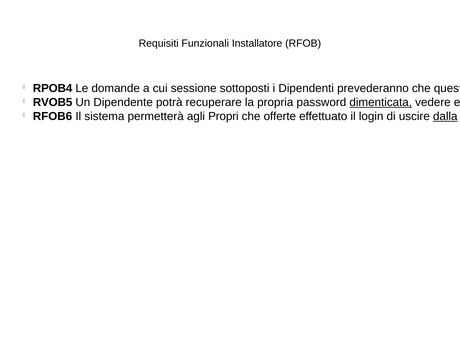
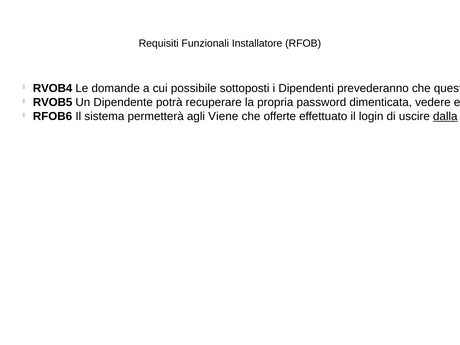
RPOB4: RPOB4 -> RVOB4 (53, 88)
cui sessione: sessione -> possibile (194, 88)
dimenticata underline: present -> none (381, 102)
agli Propri: Propri -> Viene (223, 116)
